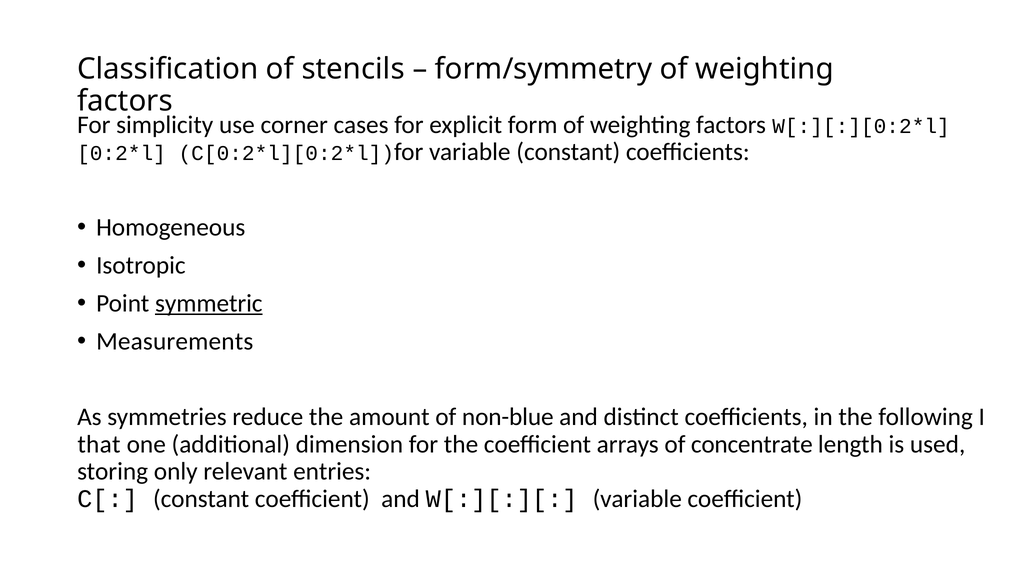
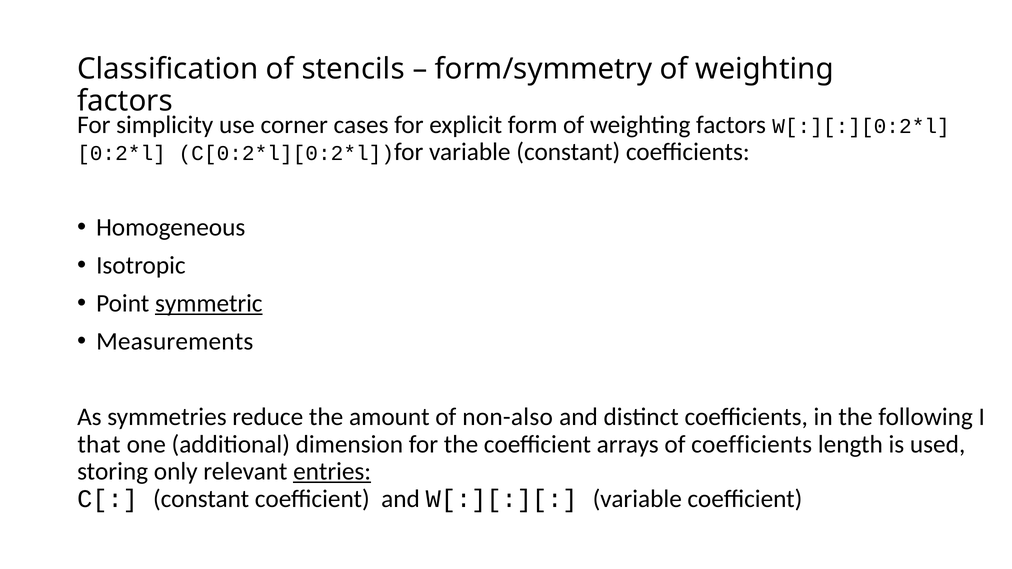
non-blue: non-blue -> non-also (508, 417)
of concentrate: concentrate -> coefficients (752, 444)
entries underline: none -> present (332, 472)
